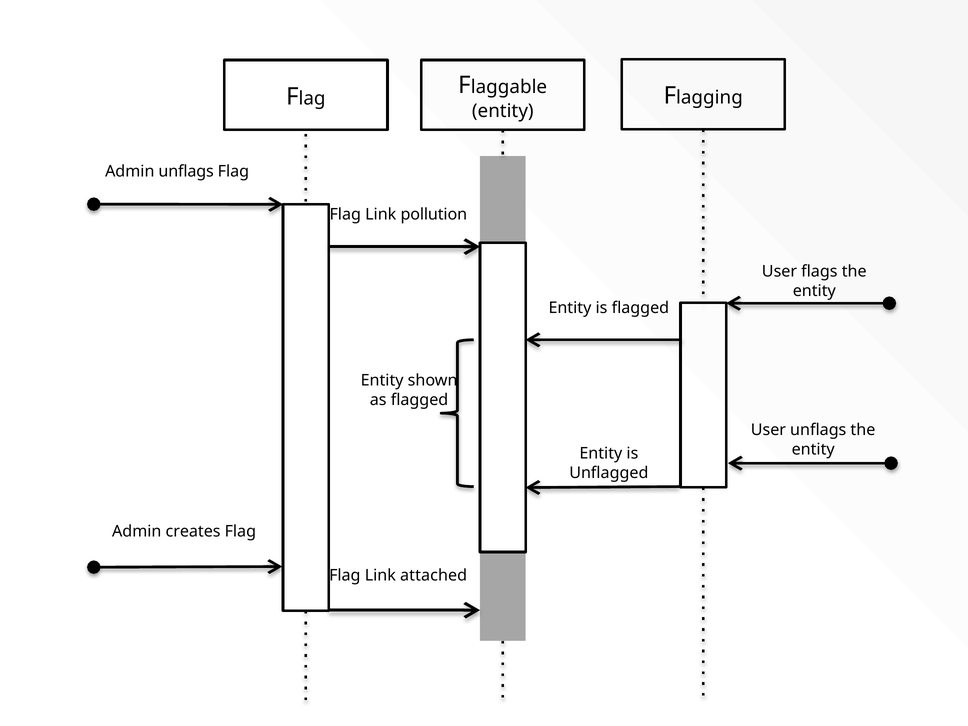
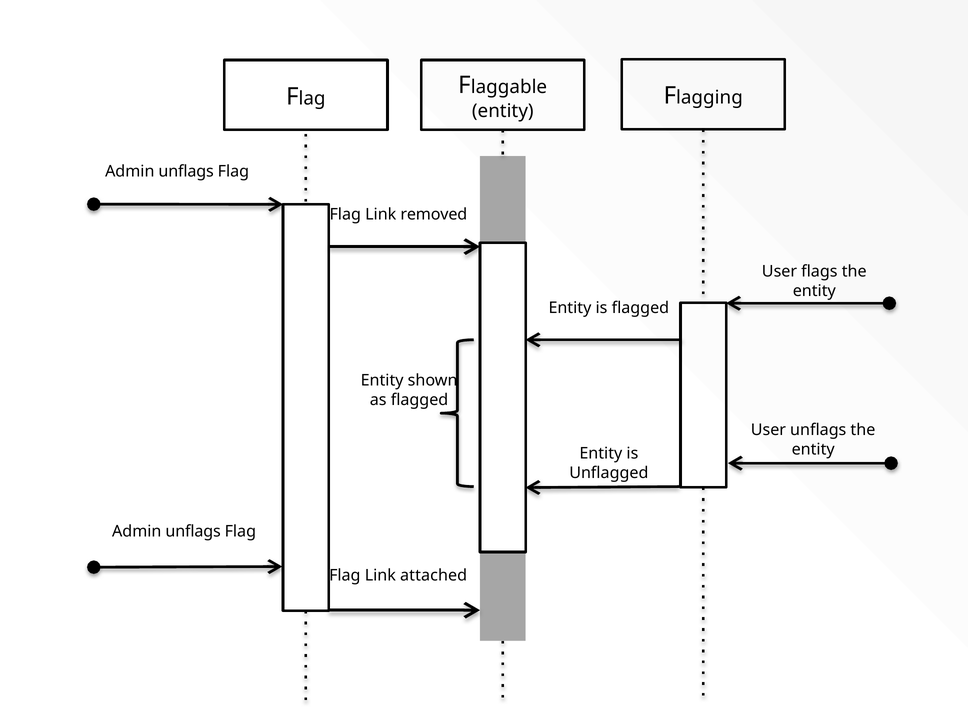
pollution: pollution -> removed (434, 215)
creates: creates -> unflags (193, 531)
